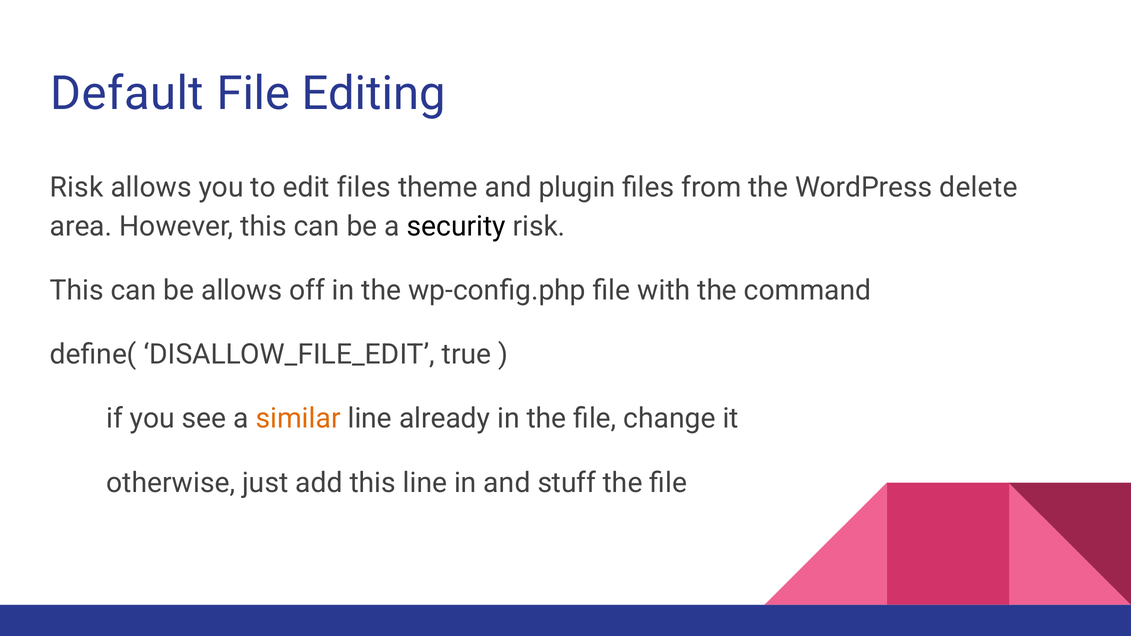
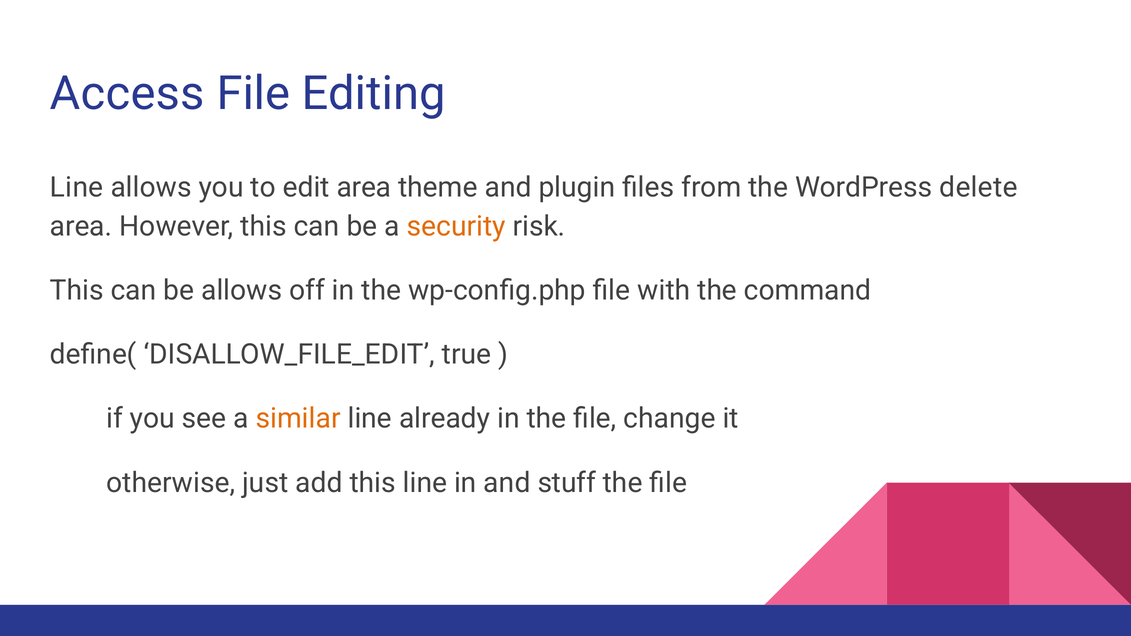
Default: Default -> Access (127, 94)
Risk: Risk -> Line (77, 187)
edit files: files -> area (364, 187)
security colour: black -> orange (456, 226)
